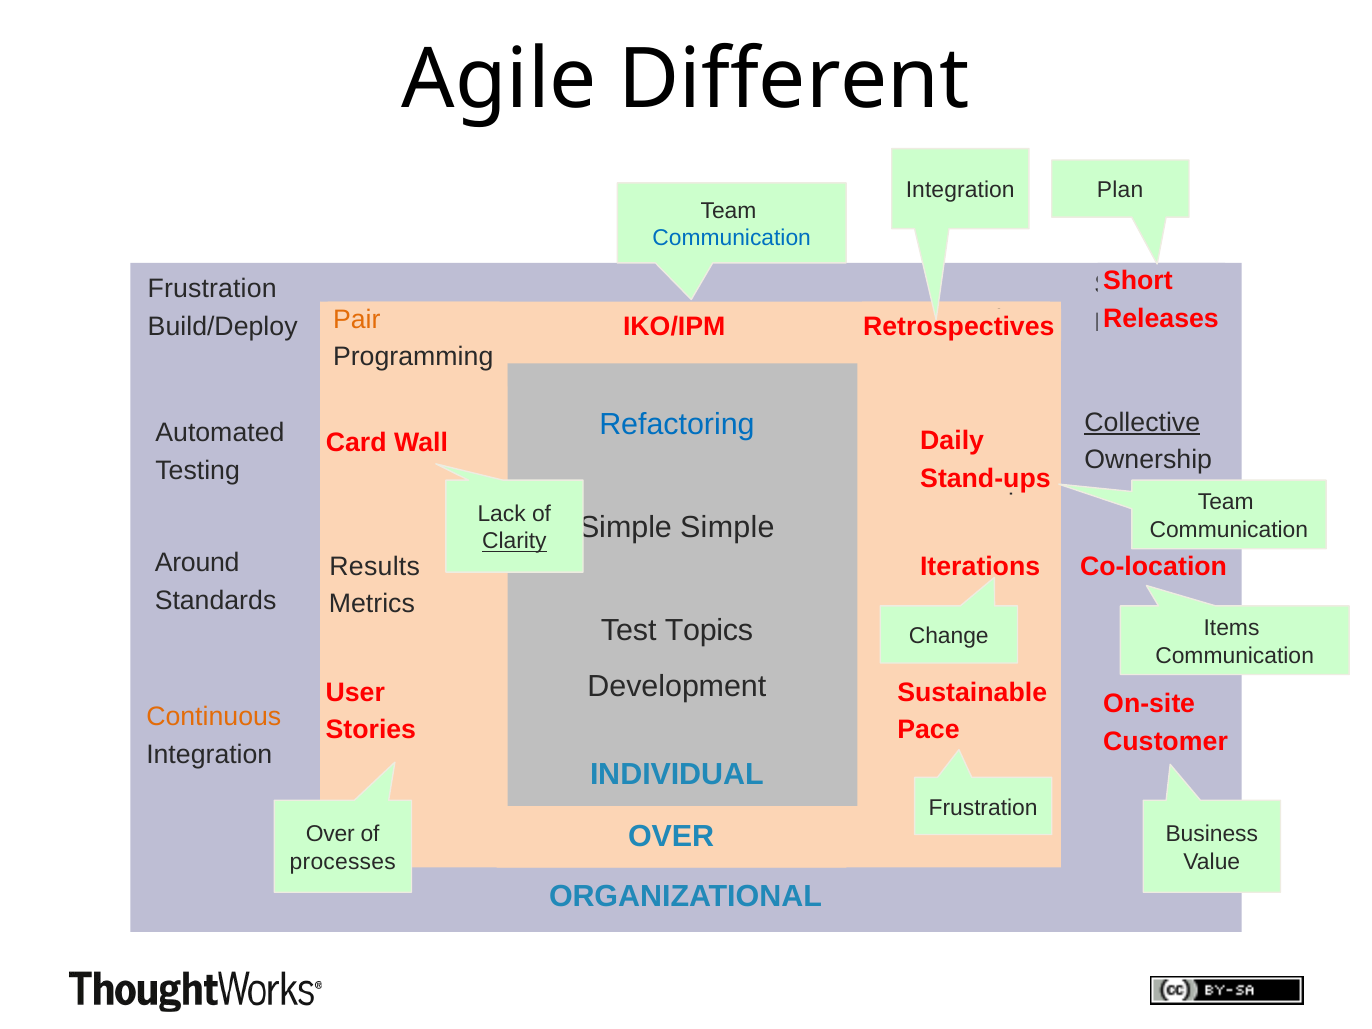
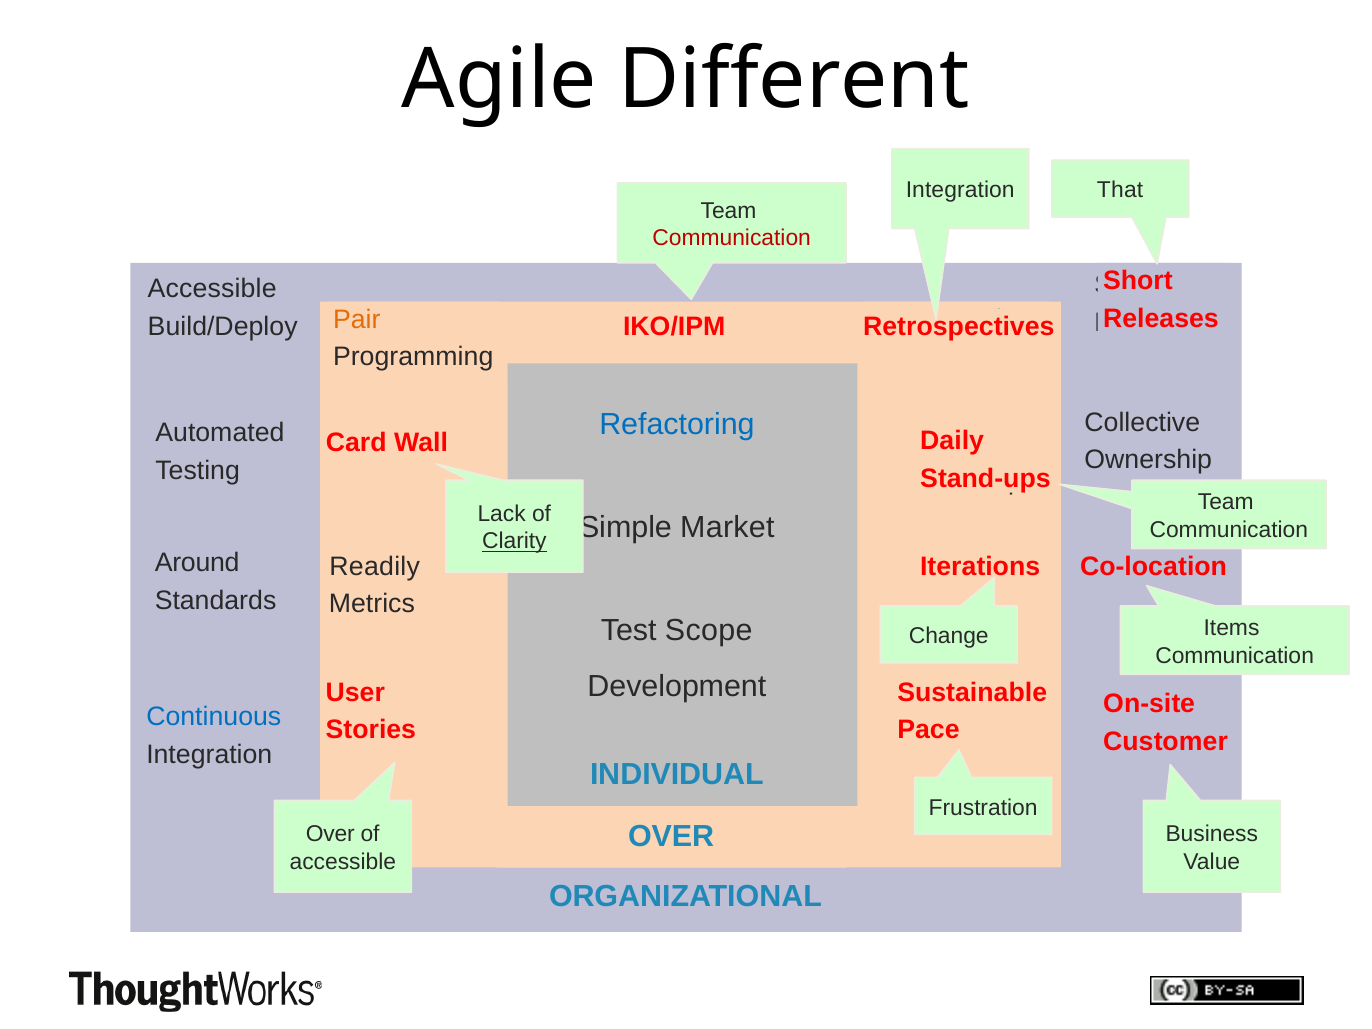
Plan: Plan -> That (1120, 190)
Communication colour: blue -> red (732, 238)
Frustration: Frustration -> Accessible (212, 289)
Collective underline: present -> none (1142, 423)
Simple Simple: Simple -> Market (727, 528)
Results: Results -> Readily (375, 566)
Topics: Topics -> Scope (709, 631)
Continuous colour: orange -> blue (214, 717)
processes: processes -> accessible (343, 862)
